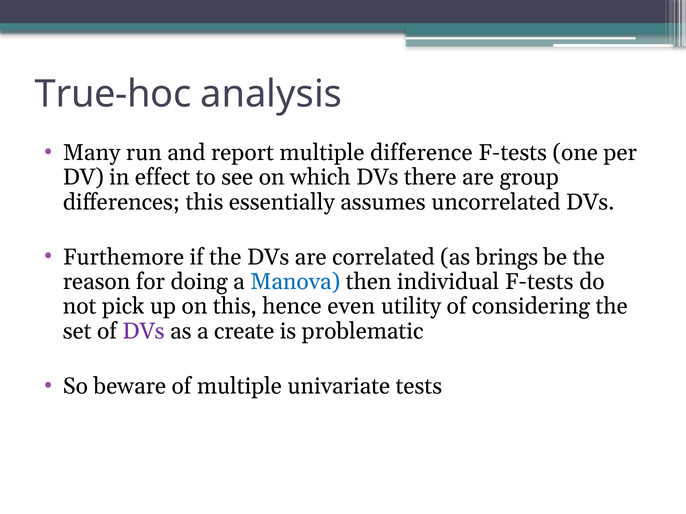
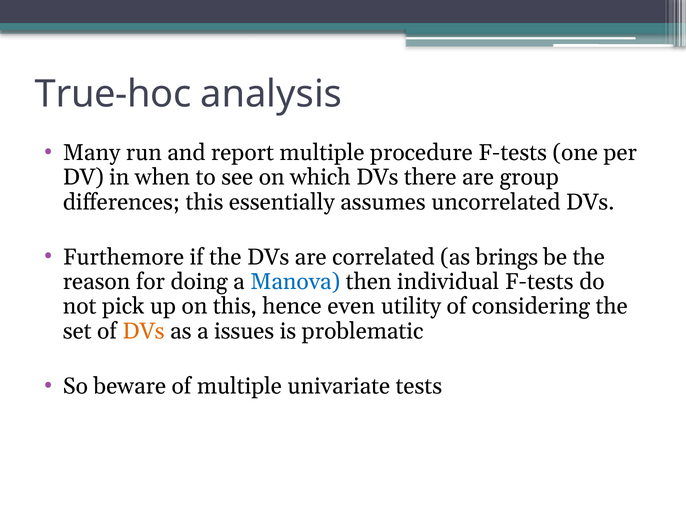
difference: difference -> procedure (421, 153)
effect: effect -> when (162, 178)
DVs colour: purple -> orange (144, 331)
create: create -> issues (244, 331)
